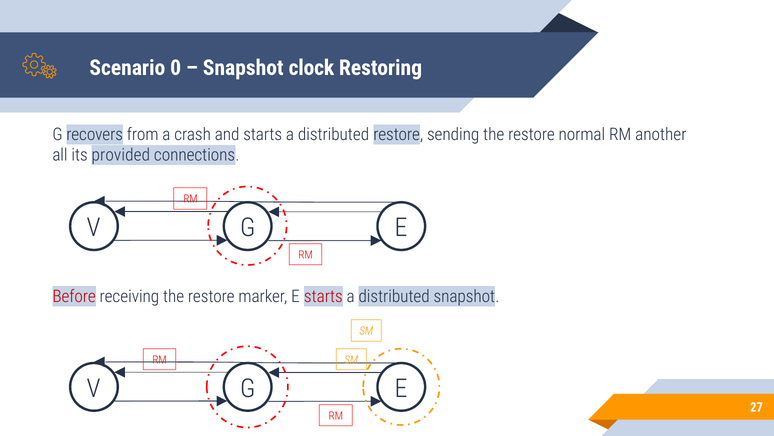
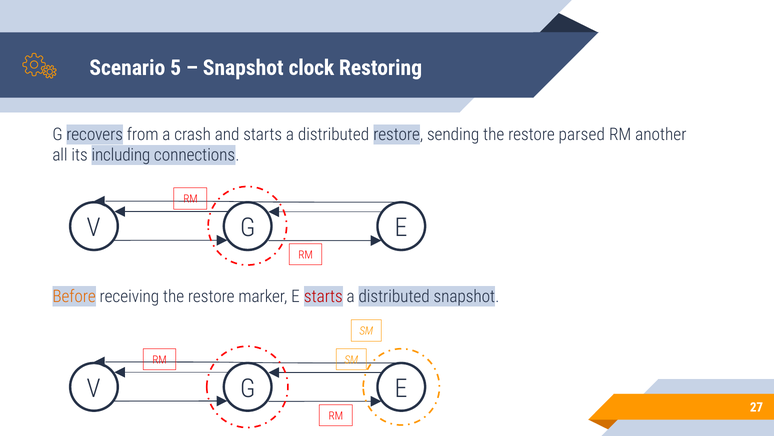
0: 0 -> 5 (176, 68)
normal: normal -> parsed (582, 134)
provided: provided -> including (121, 155)
Before colour: red -> orange (74, 296)
